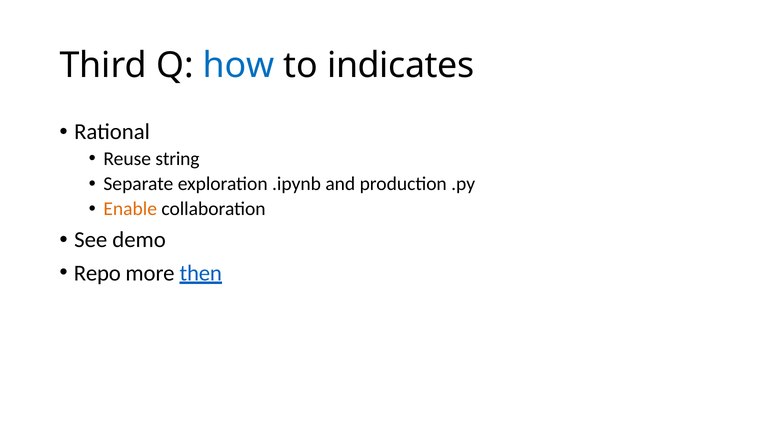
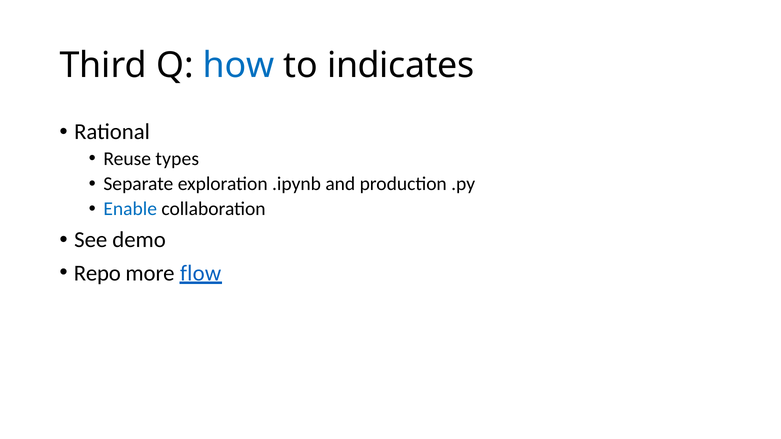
string: string -> types (177, 159)
Enable colour: orange -> blue (130, 209)
then: then -> flow (201, 273)
